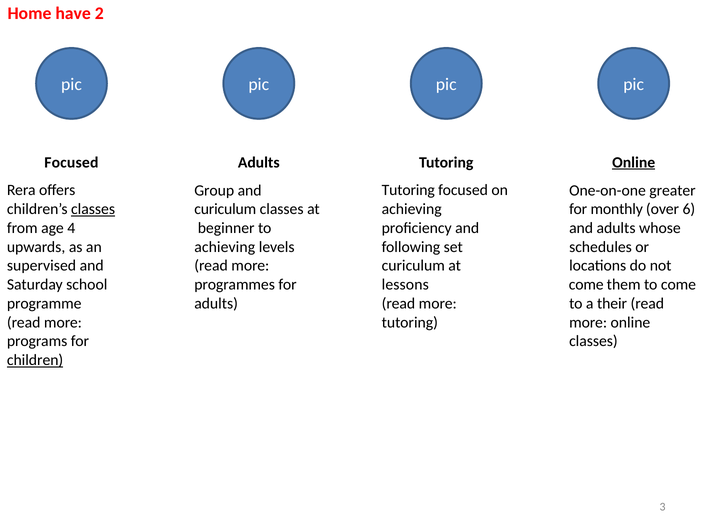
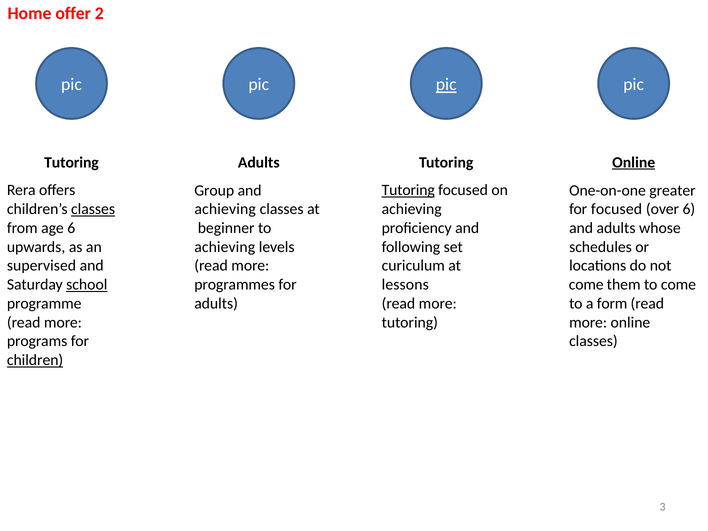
have: have -> offer (73, 13)
pic underline: none -> present (446, 85)
Focused: Focused -> Tutoring (71, 162)
Tutoring underline: none -> present (408, 190)
curiculum: curiculum -> achieving (225, 209)
for monthly: monthly -> focused (617, 209)
age 4: 4 -> 6 (71, 228)
school underline: none -> present (87, 285)
their: their -> form (612, 304)
